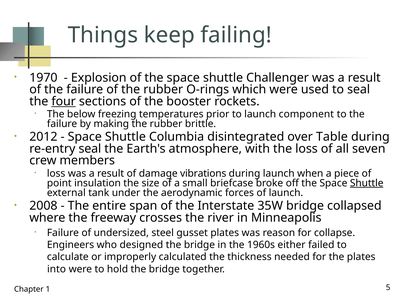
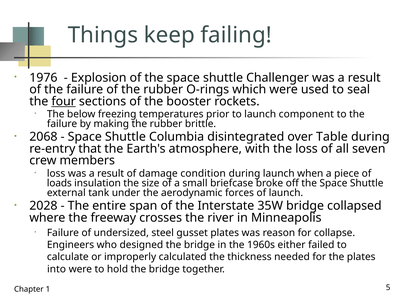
1970: 1970 -> 1976 (43, 78)
2012: 2012 -> 2068 (43, 137)
re-entry seal: seal -> that (90, 149)
vibrations: vibrations -> condition (203, 174)
point: point -> loads (59, 183)
Shuttle underline: present -> none (367, 183)
2008: 2008 -> 2028 (43, 206)
